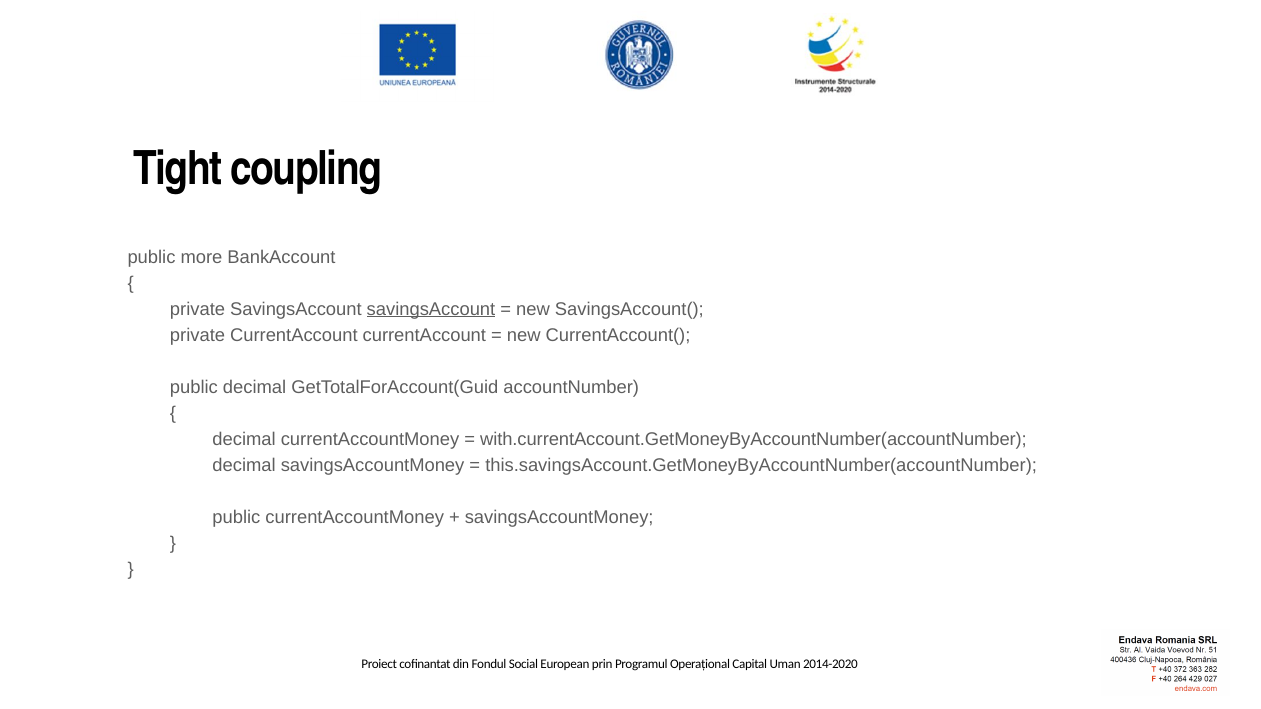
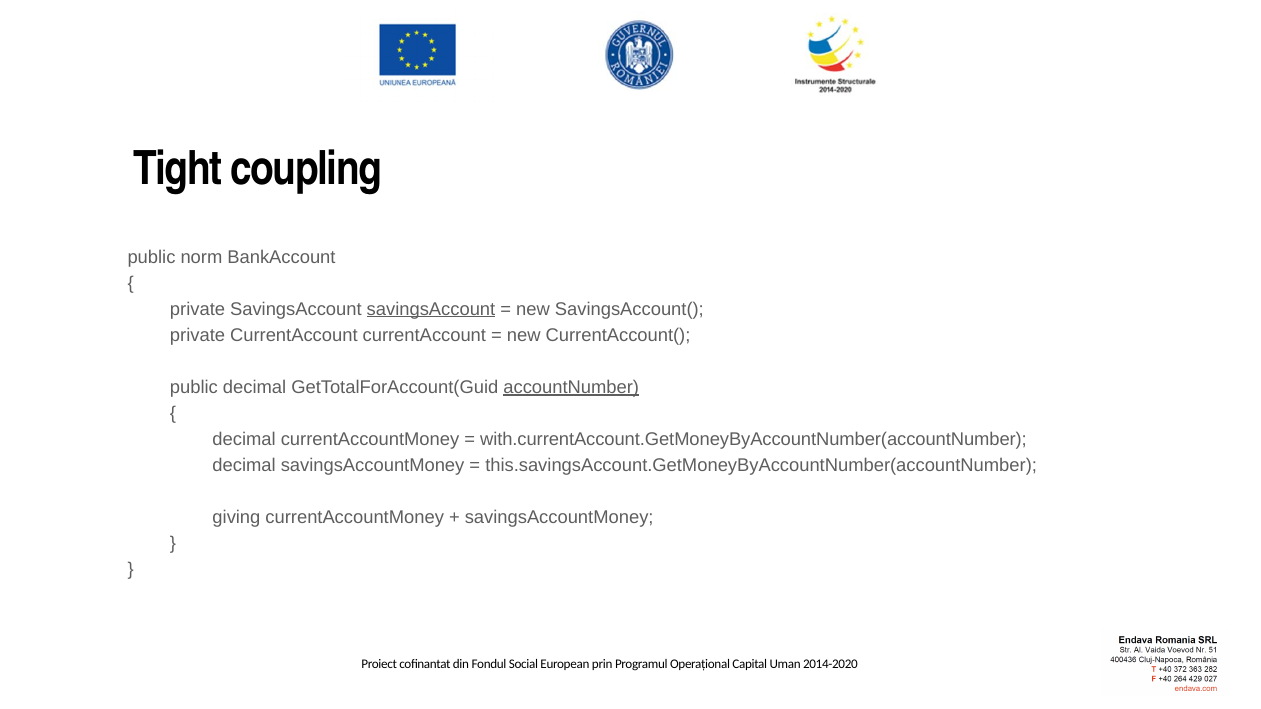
more: more -> norm (201, 257)
accountNumber underline: none -> present (571, 387)
public: public -> giving (236, 517)
